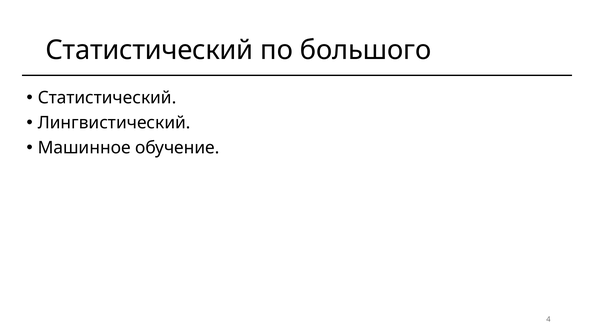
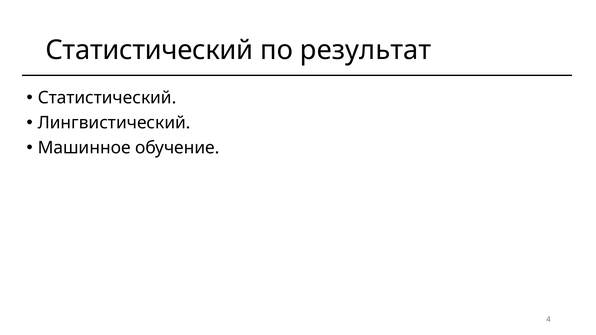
большого: большого -> результат (366, 50)
